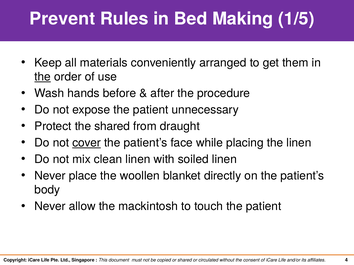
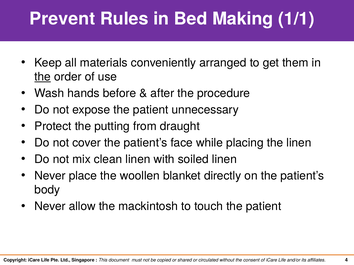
1/5: 1/5 -> 1/1 (296, 19)
the shared: shared -> putting (112, 126)
cover underline: present -> none (87, 143)
